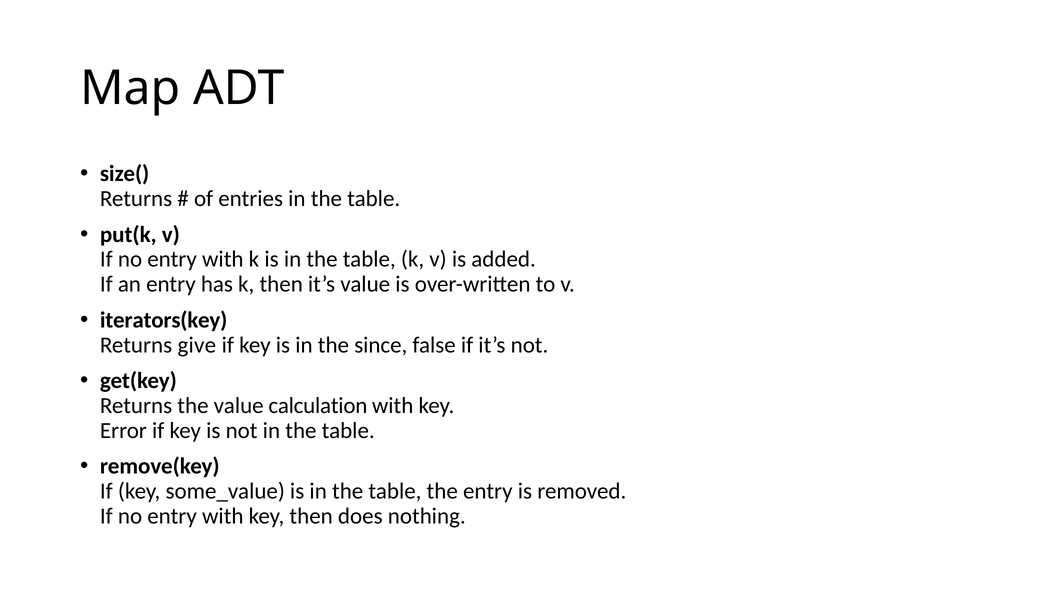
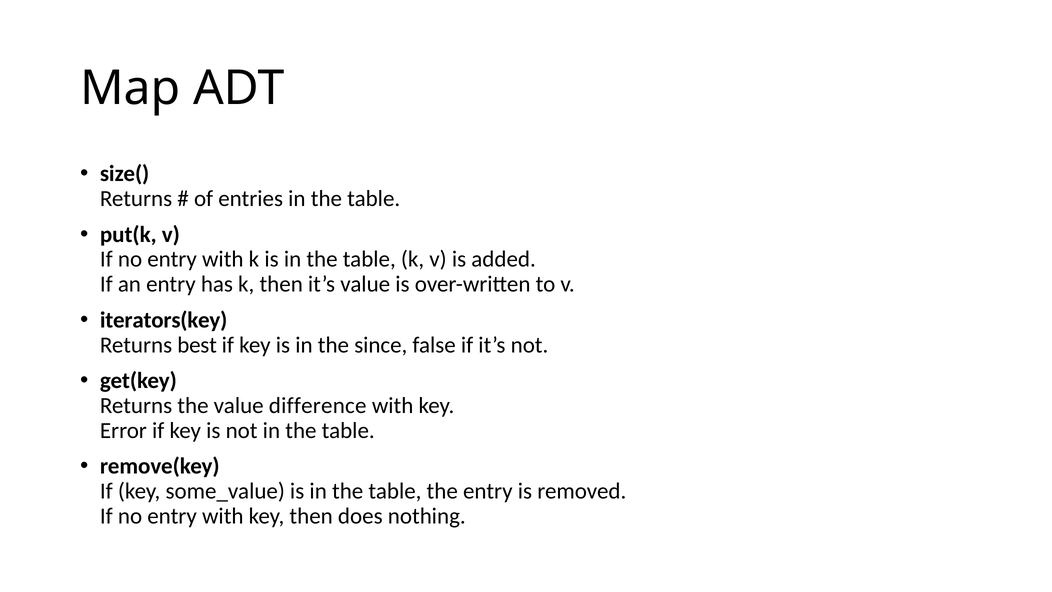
give: give -> best (197, 345)
calculation: calculation -> difference (318, 405)
